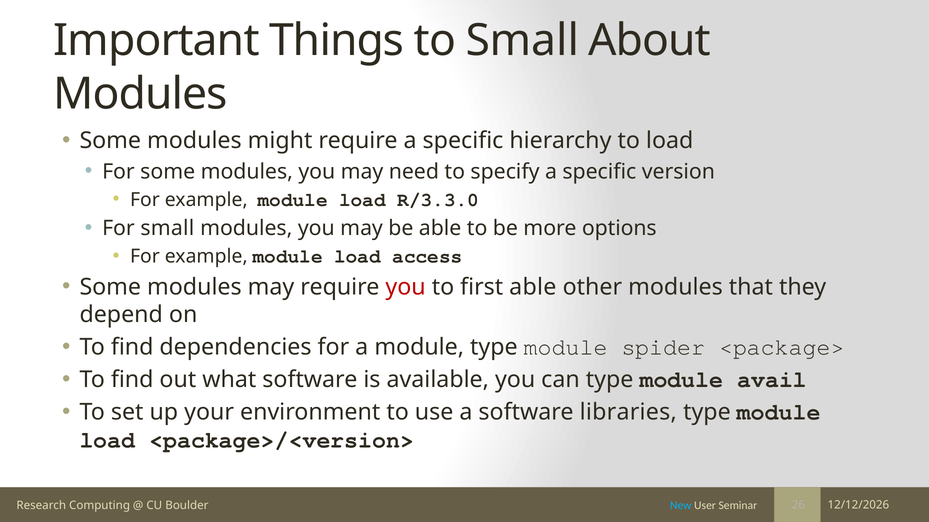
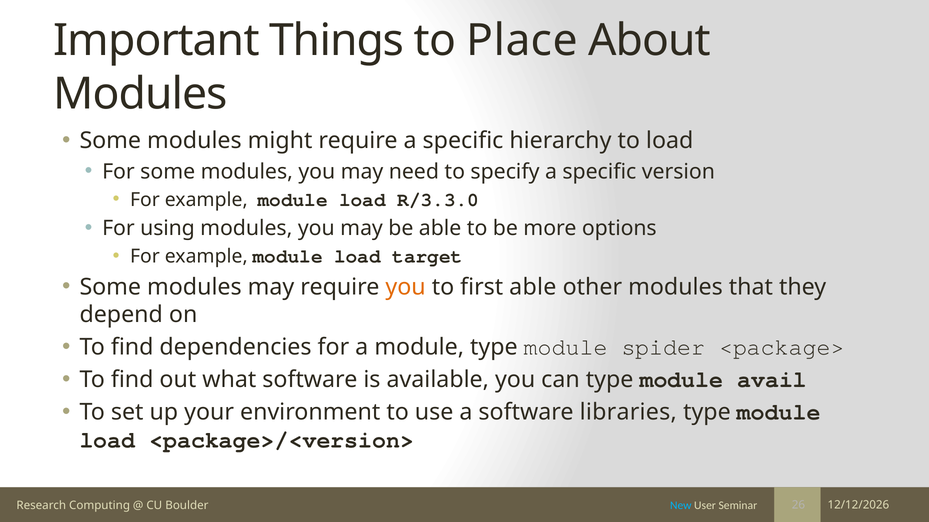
to Small: Small -> Place (522, 41)
For small: small -> using (168, 229)
access: access -> target (427, 257)
you colour: red -> orange (406, 287)
